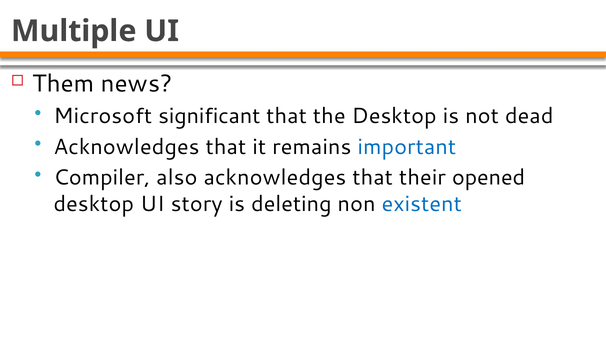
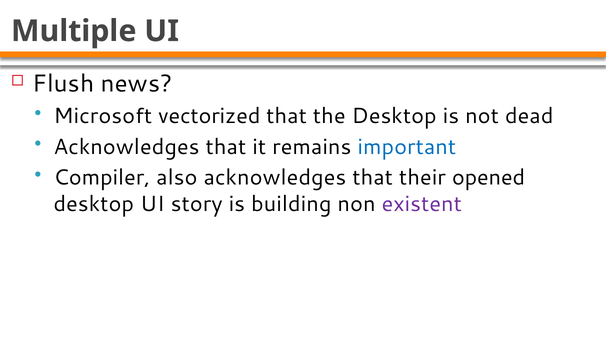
Them: Them -> Flush (63, 84)
significant: significant -> vectorized (209, 116)
deleting: deleting -> building (291, 204)
existent colour: blue -> purple (422, 204)
